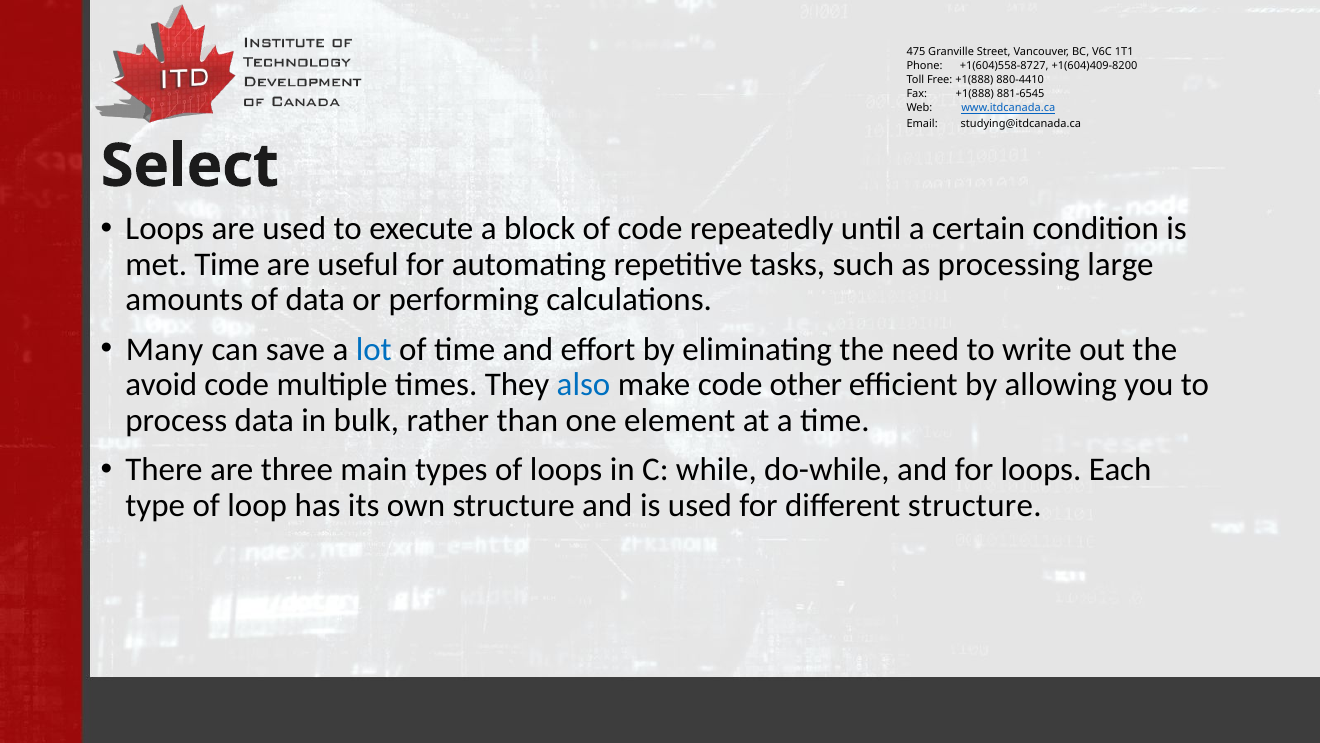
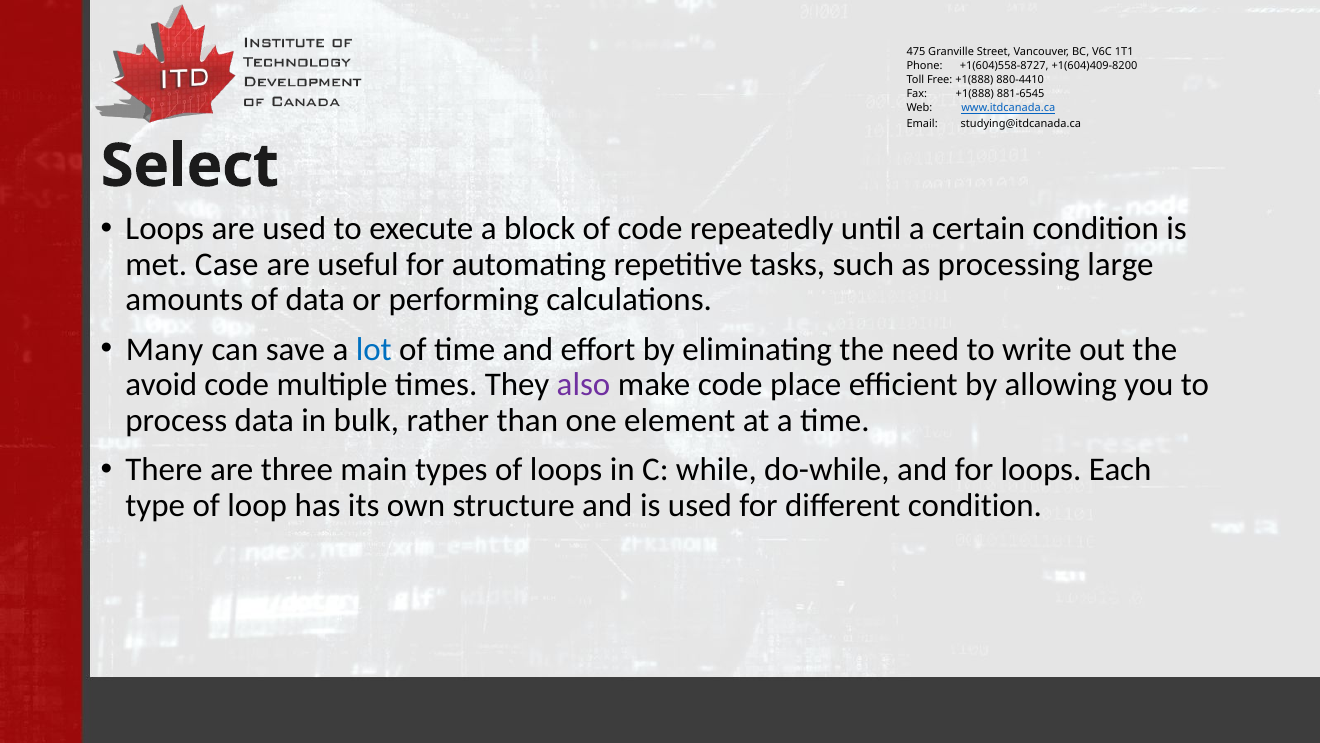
met Time: Time -> Case (227, 264)
also colour: blue -> purple (584, 385)
other: other -> place (806, 385)
different structure: structure -> condition (975, 505)
